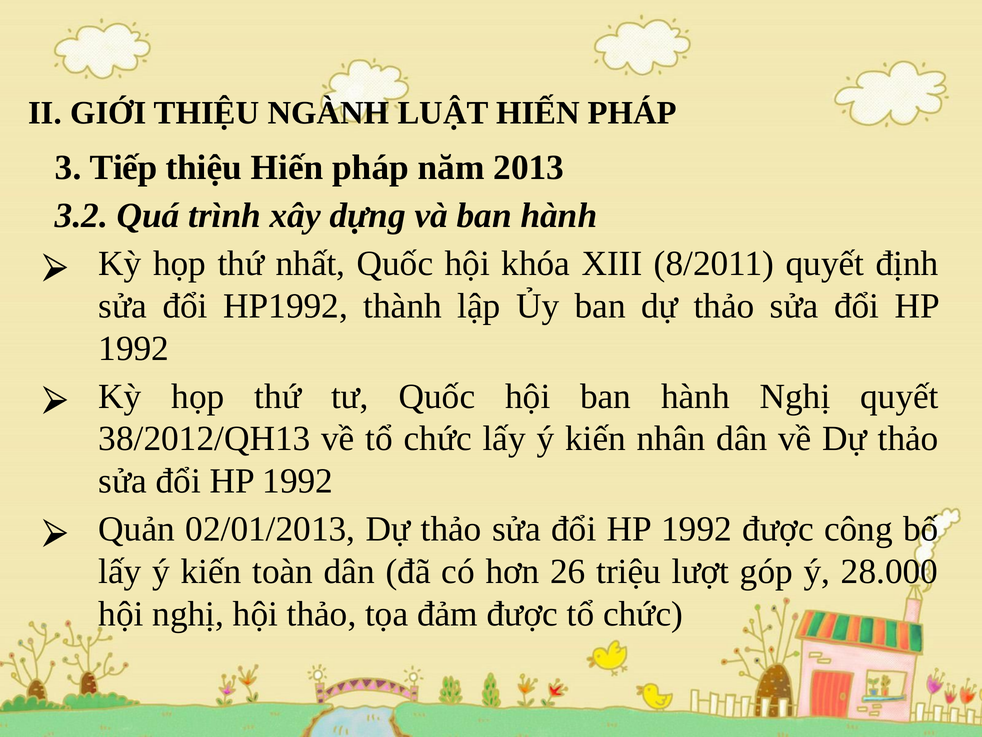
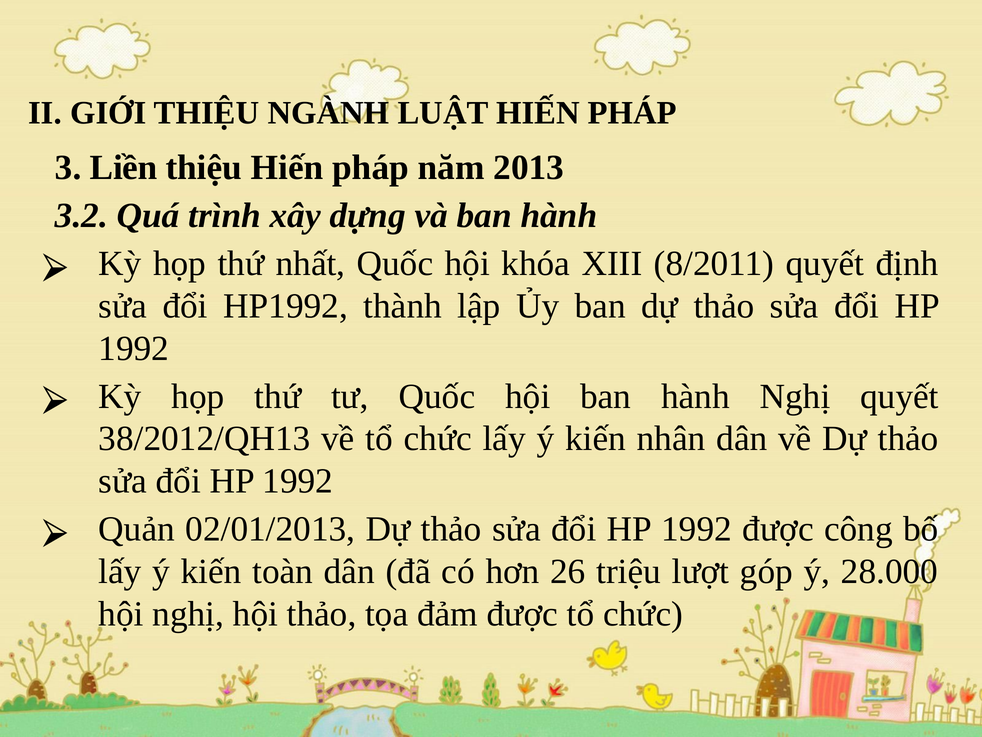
Tiếp: Tiếp -> Liền (124, 168)
